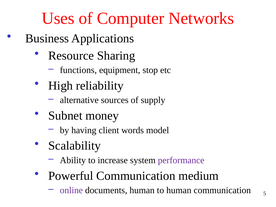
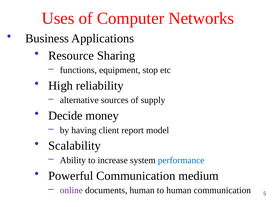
Subnet: Subnet -> Decide (65, 116)
words: words -> report (133, 130)
performance colour: purple -> blue (181, 160)
